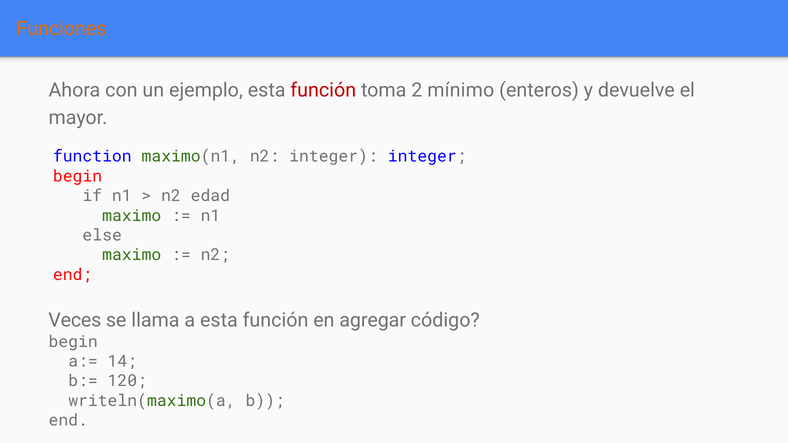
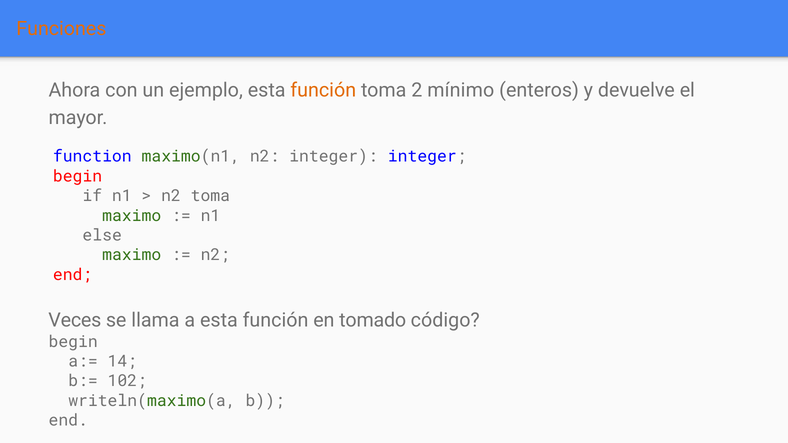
función colour: red -> orange (323, 91)
n2 edad: edad -> toma (210, 196)
agregar: agregar -> tomado (373, 320)
120: 120 -> 102 (127, 381)
